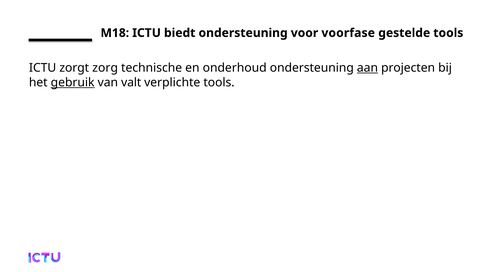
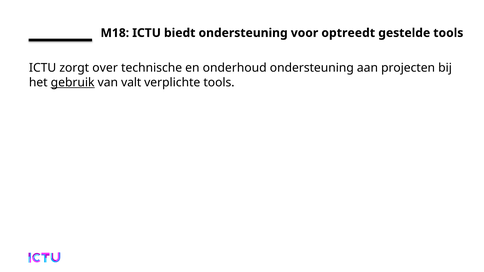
voorfase: voorfase -> optreedt (348, 33)
zorg: zorg -> over (105, 68)
aan underline: present -> none (367, 68)
